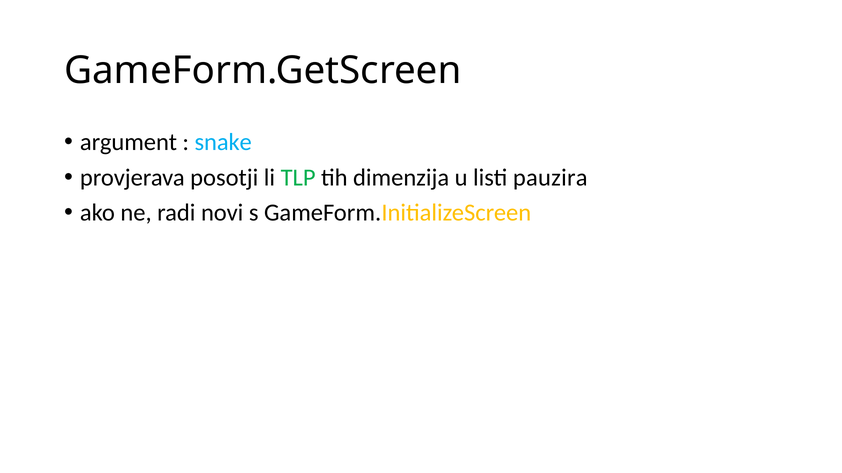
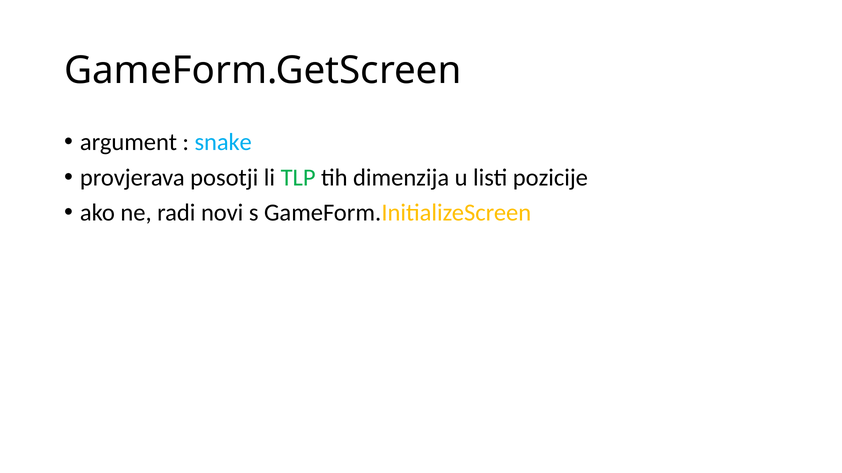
pauzira: pauzira -> pozicije (550, 178)
